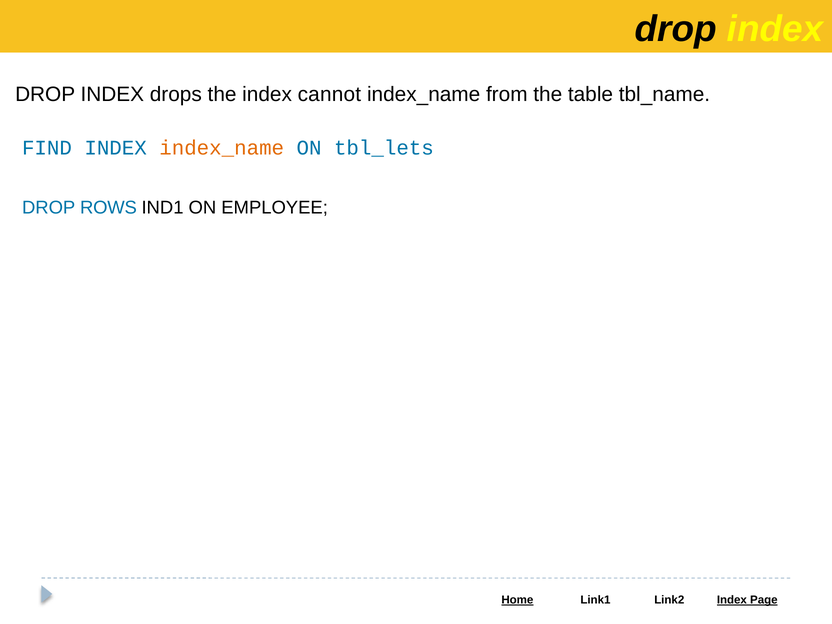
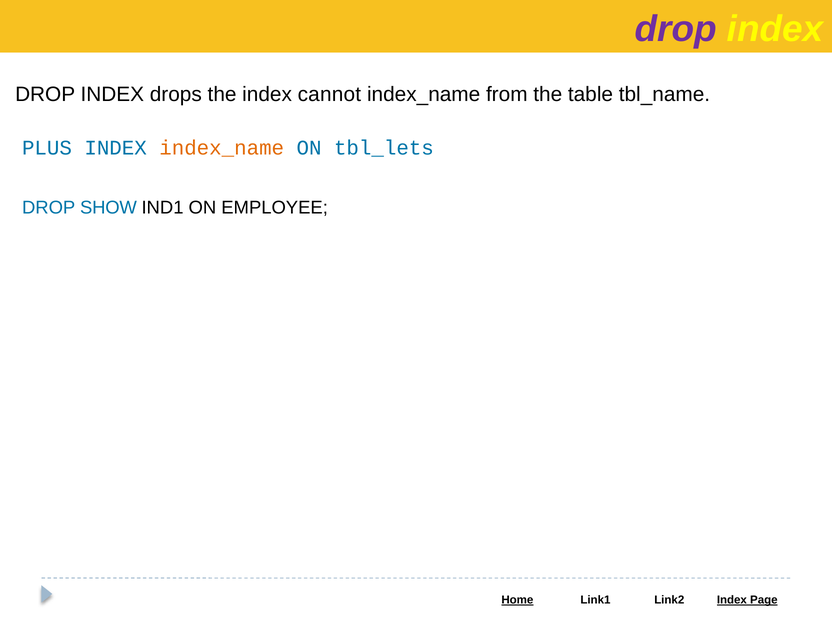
drop colour: black -> purple (676, 29)
FIND: FIND -> PLUS (47, 148)
ROWS: ROWS -> SHOW (108, 208)
